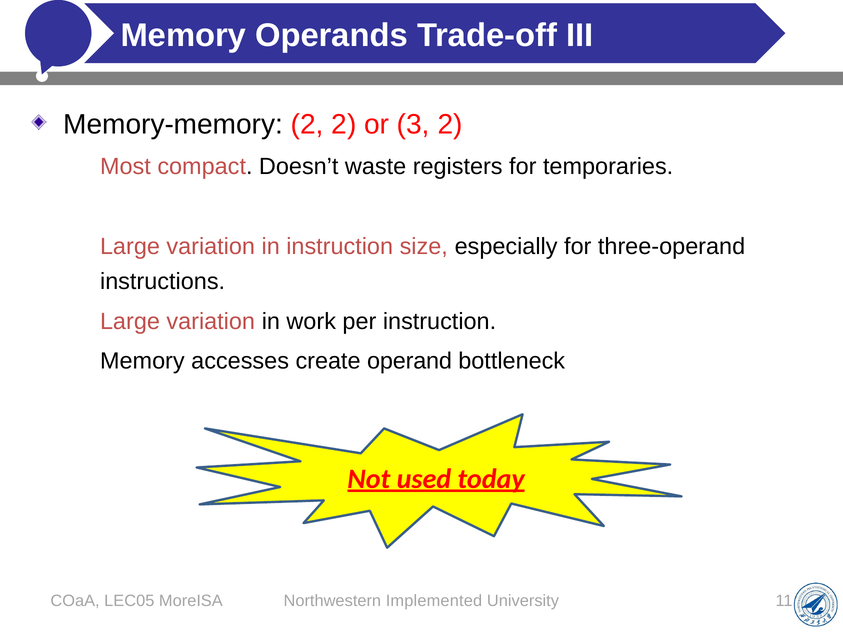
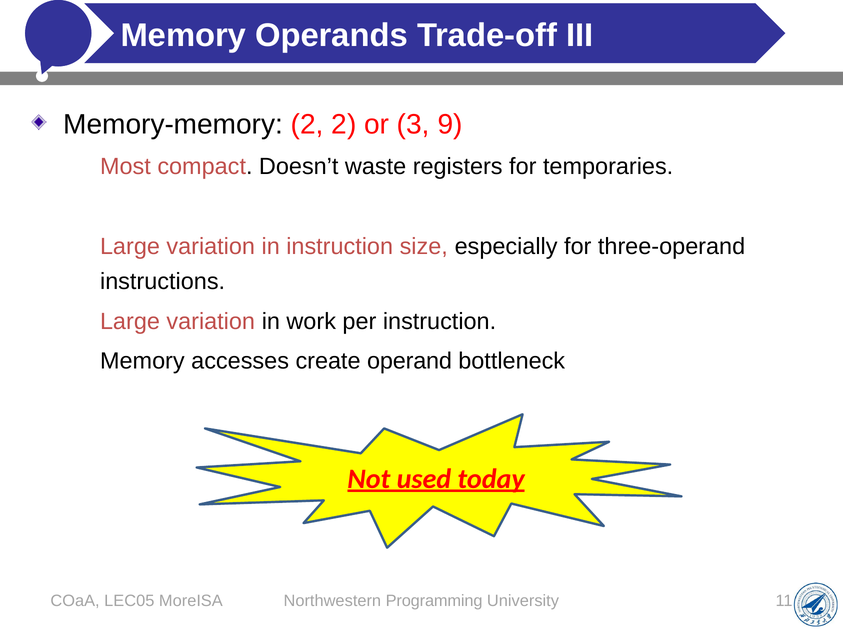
3 2: 2 -> 9 (450, 124)
Implemented: Implemented -> Programming (434, 601)
